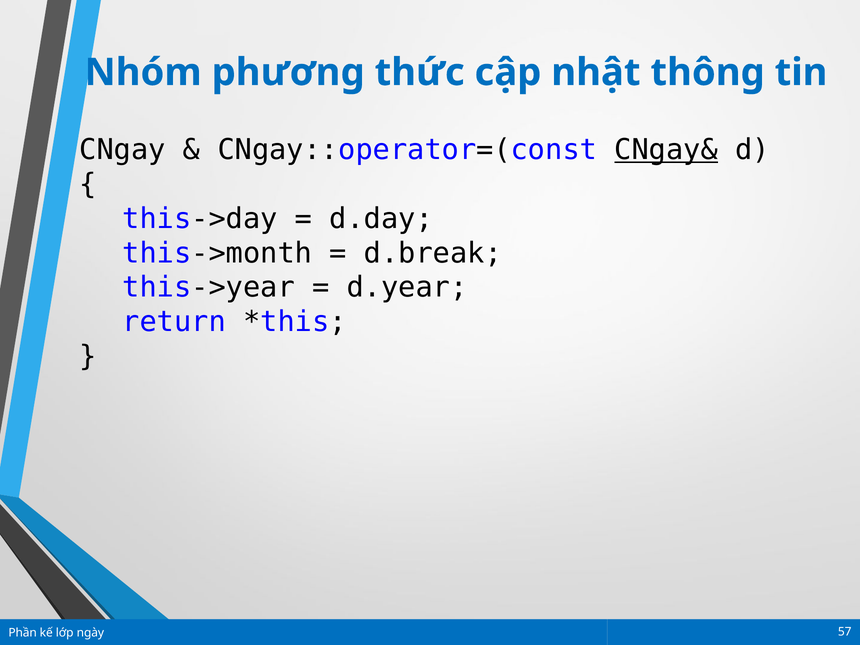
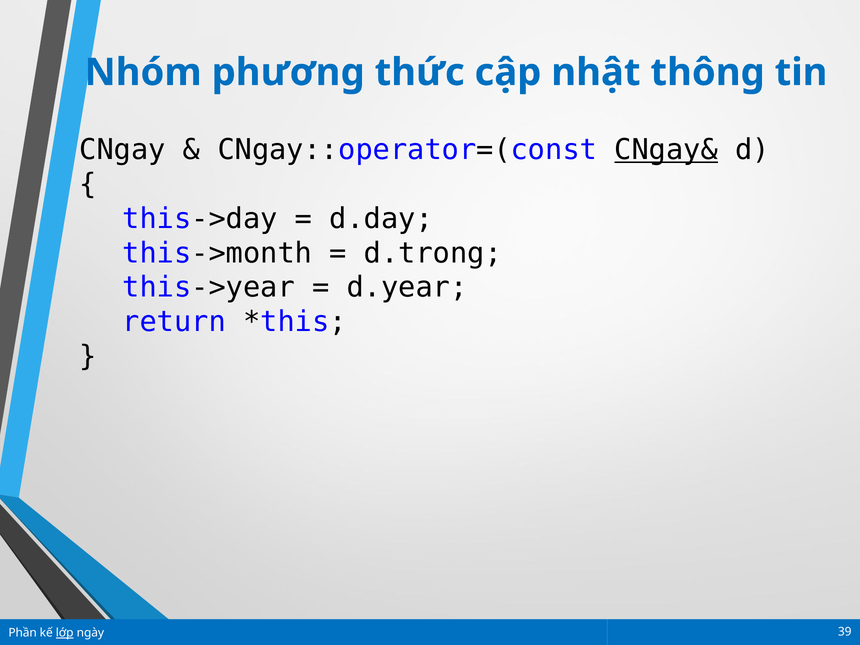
d.break: d.break -> d.trong (433, 253)
lớp underline: none -> present (65, 633)
57: 57 -> 39 (845, 632)
